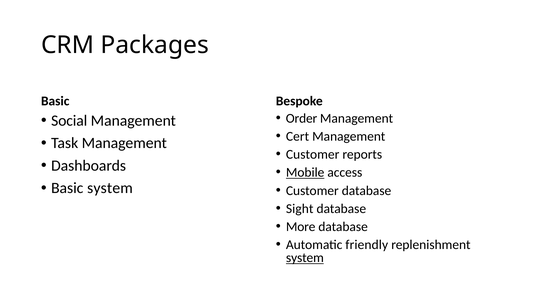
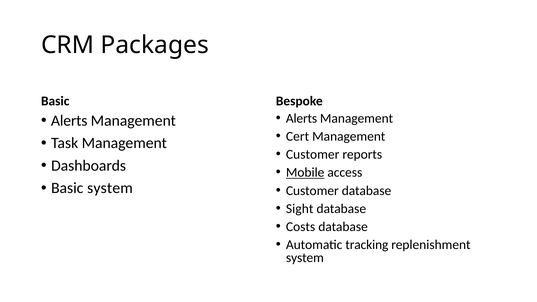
Order: Order -> Alerts (302, 118)
Social: Social -> Alerts (69, 121)
More: More -> Costs (301, 227)
friendly: friendly -> tracking (367, 245)
system underline: present -> none (305, 258)
